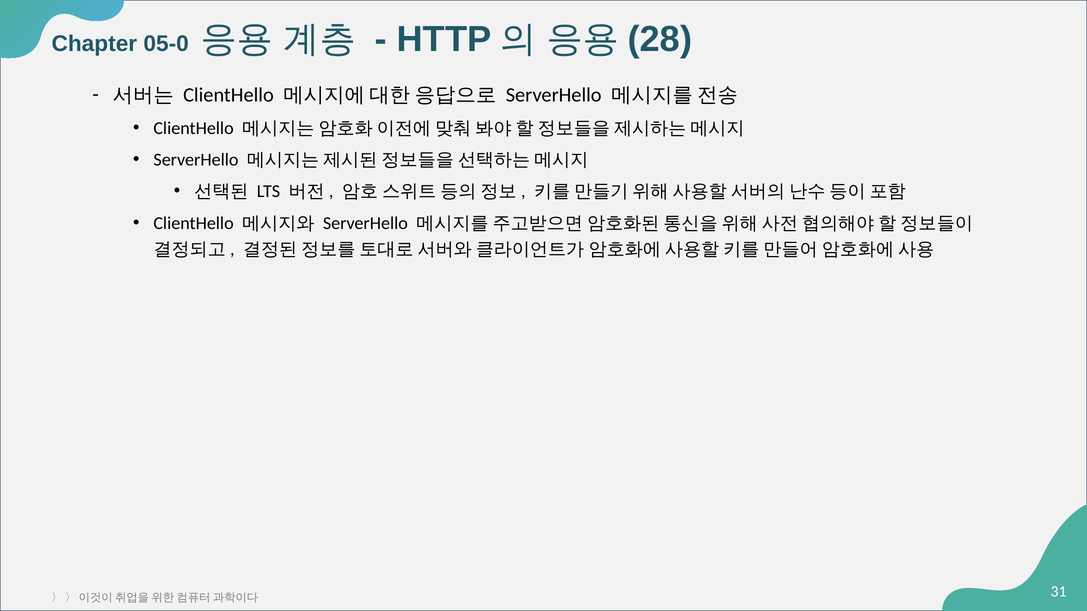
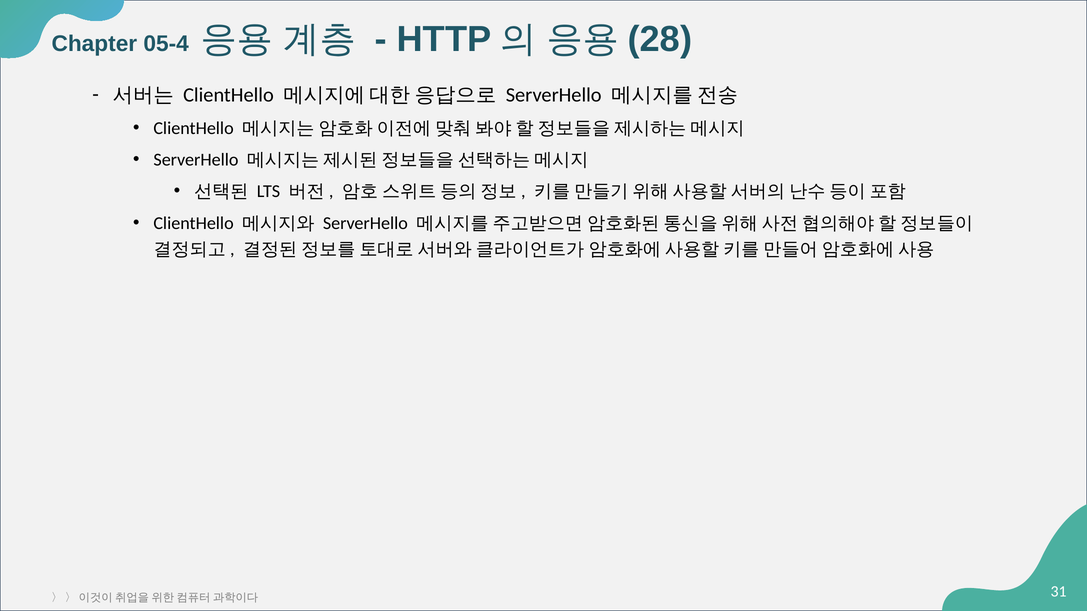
05-0: 05-0 -> 05-4 (166, 44)
